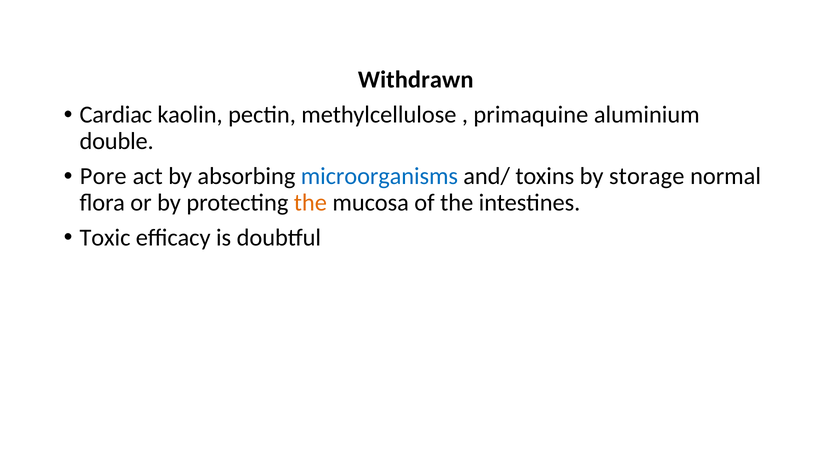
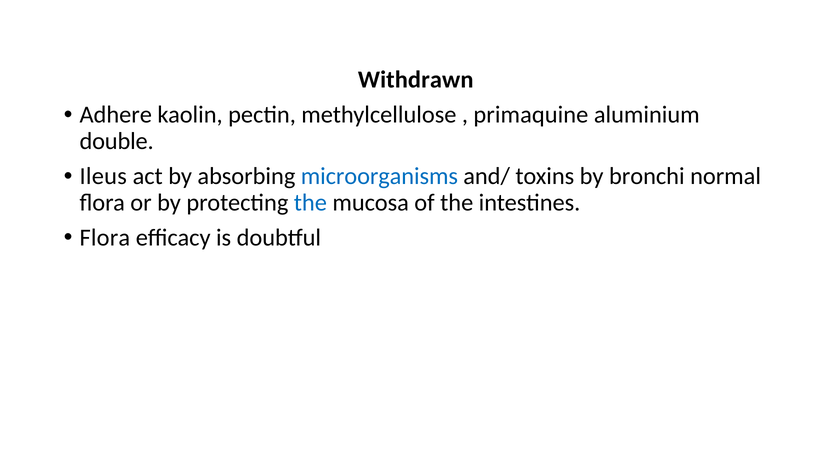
Cardiac: Cardiac -> Adhere (116, 115)
Pore: Pore -> Ileus (103, 176)
storage: storage -> bronchi (647, 176)
the colour: orange -> blue (310, 203)
Toxic: Toxic -> Flora (105, 238)
